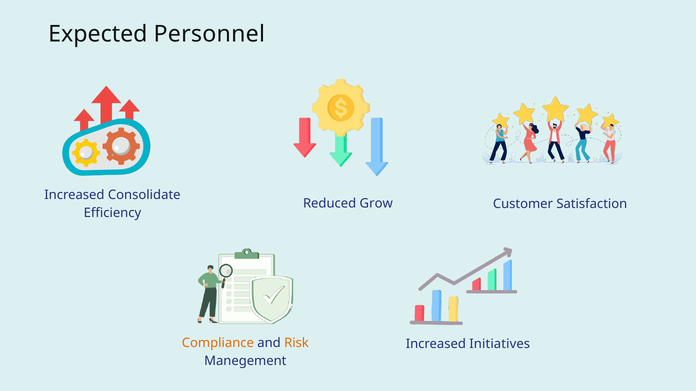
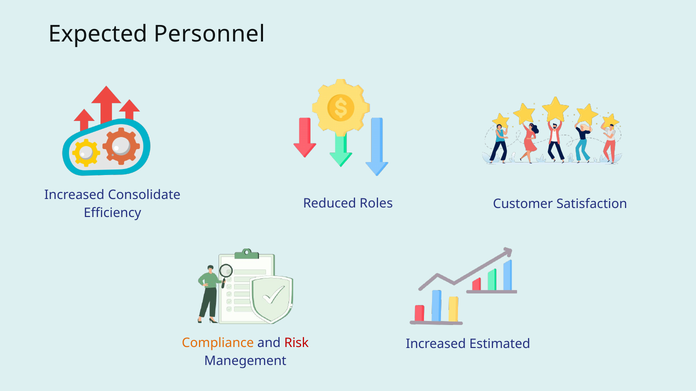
Grow: Grow -> Roles (376, 203)
Risk colour: orange -> red (296, 343)
Initiatives: Initiatives -> Estimated (500, 345)
